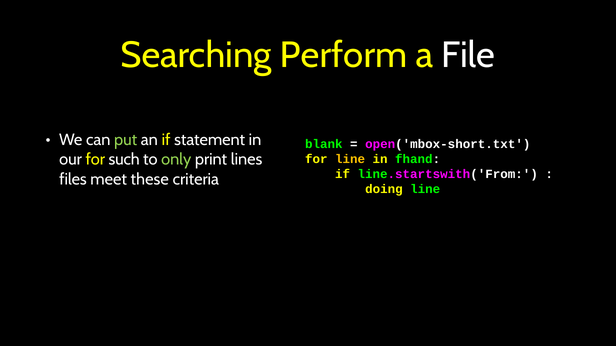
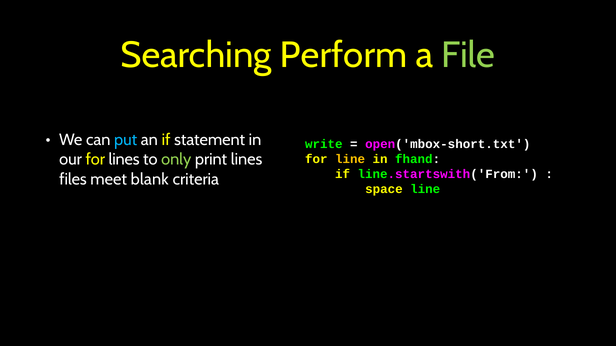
File colour: white -> light green (468, 55)
put colour: light green -> light blue (126, 140)
blank: blank -> write (324, 144)
for such: such -> lines (124, 160)
these: these -> blank (150, 179)
doing: doing -> space (384, 190)
